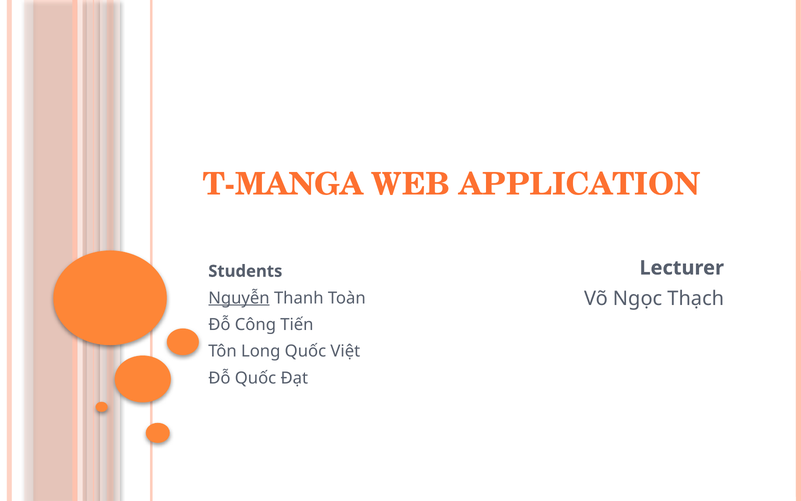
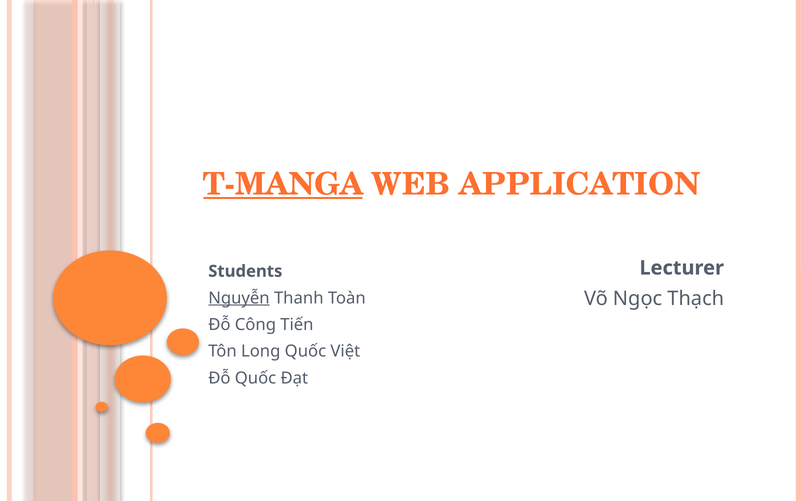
T-MANGA underline: none -> present (283, 185)
